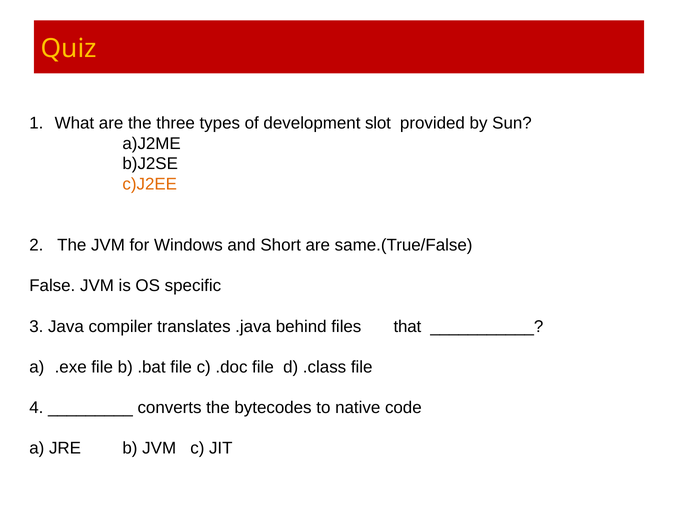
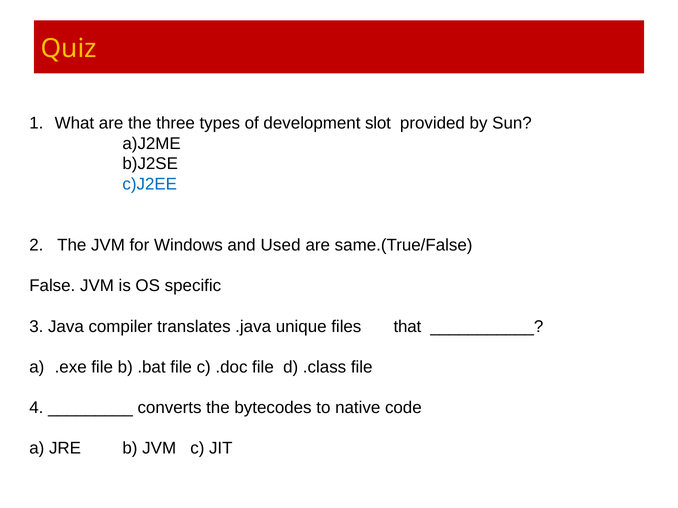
c)J2EE colour: orange -> blue (150, 184)
Short: Short -> Used (281, 245)
behind: behind -> unique (301, 327)
